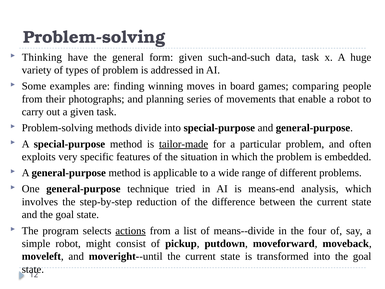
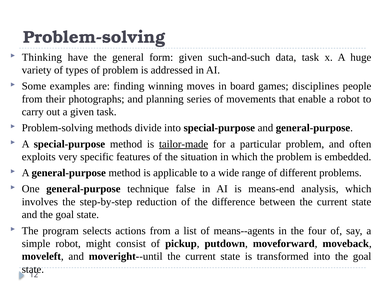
comparing: comparing -> disciplines (316, 86)
tried: tried -> false (186, 189)
actions underline: present -> none (131, 231)
means--divide: means--divide -> means--agents (244, 231)
